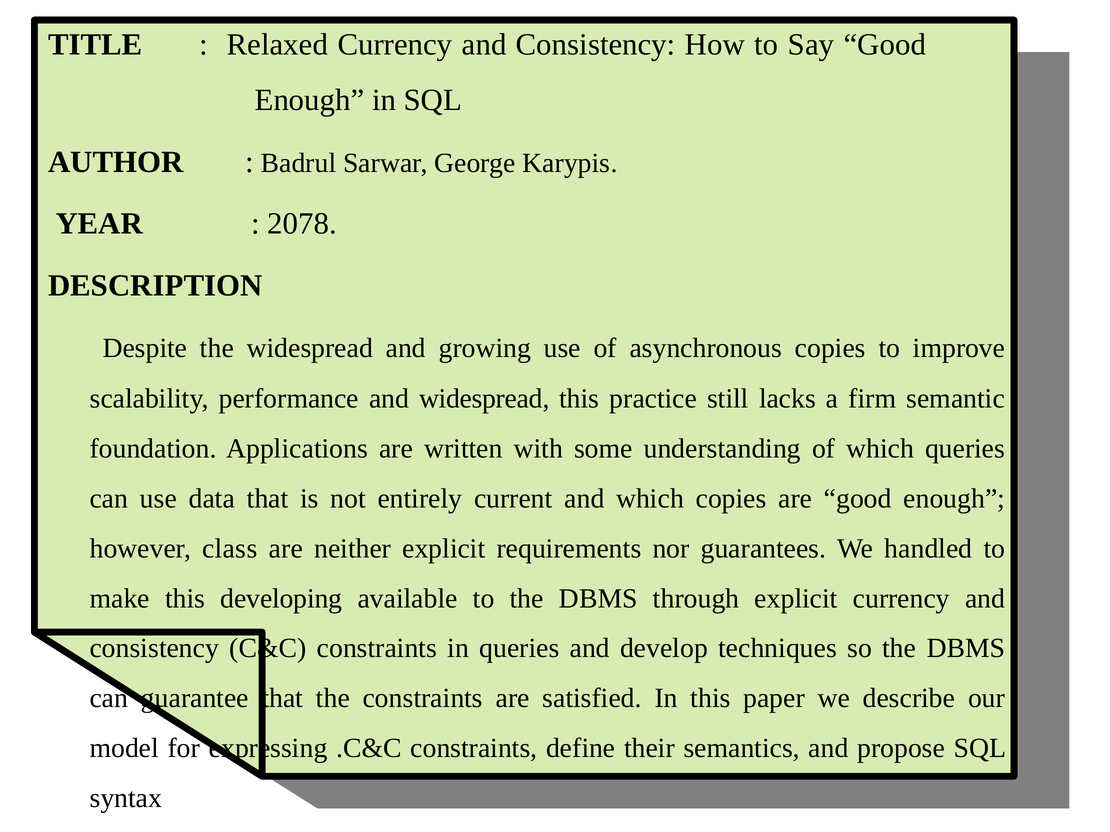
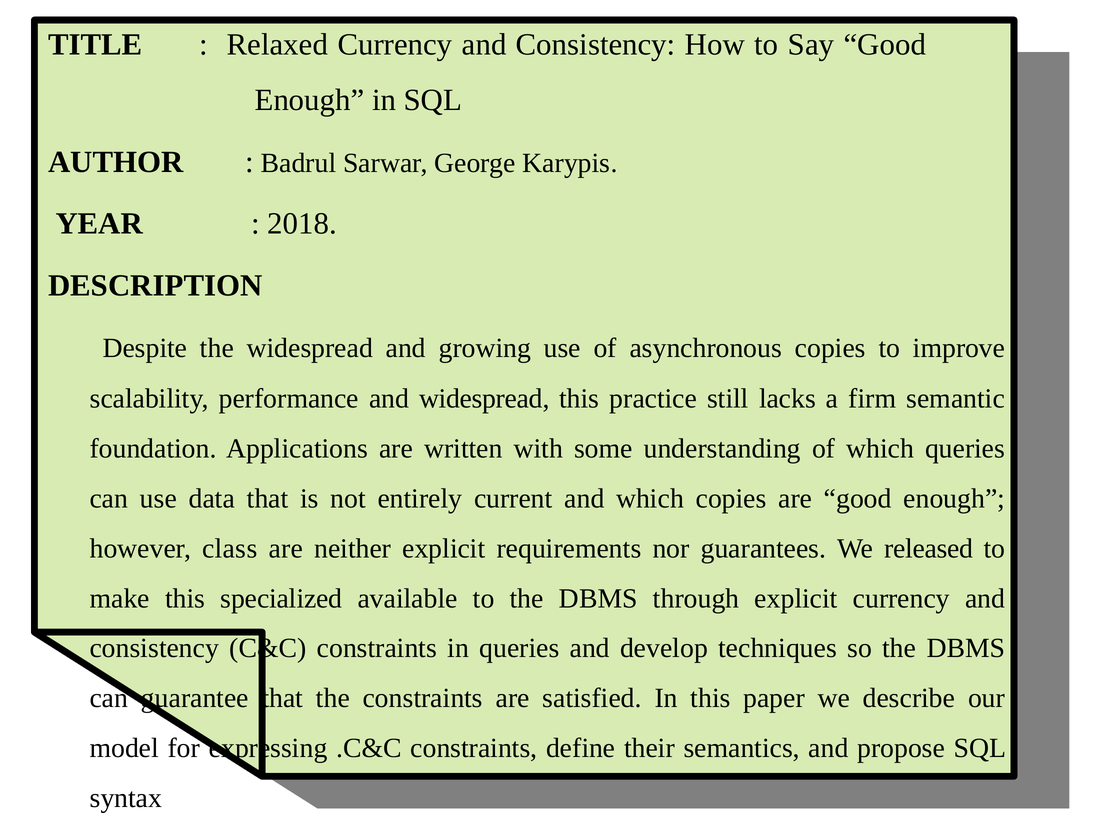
2078: 2078 -> 2018 (302, 224)
handled: handled -> released (929, 549)
developing: developing -> specialized (281, 599)
